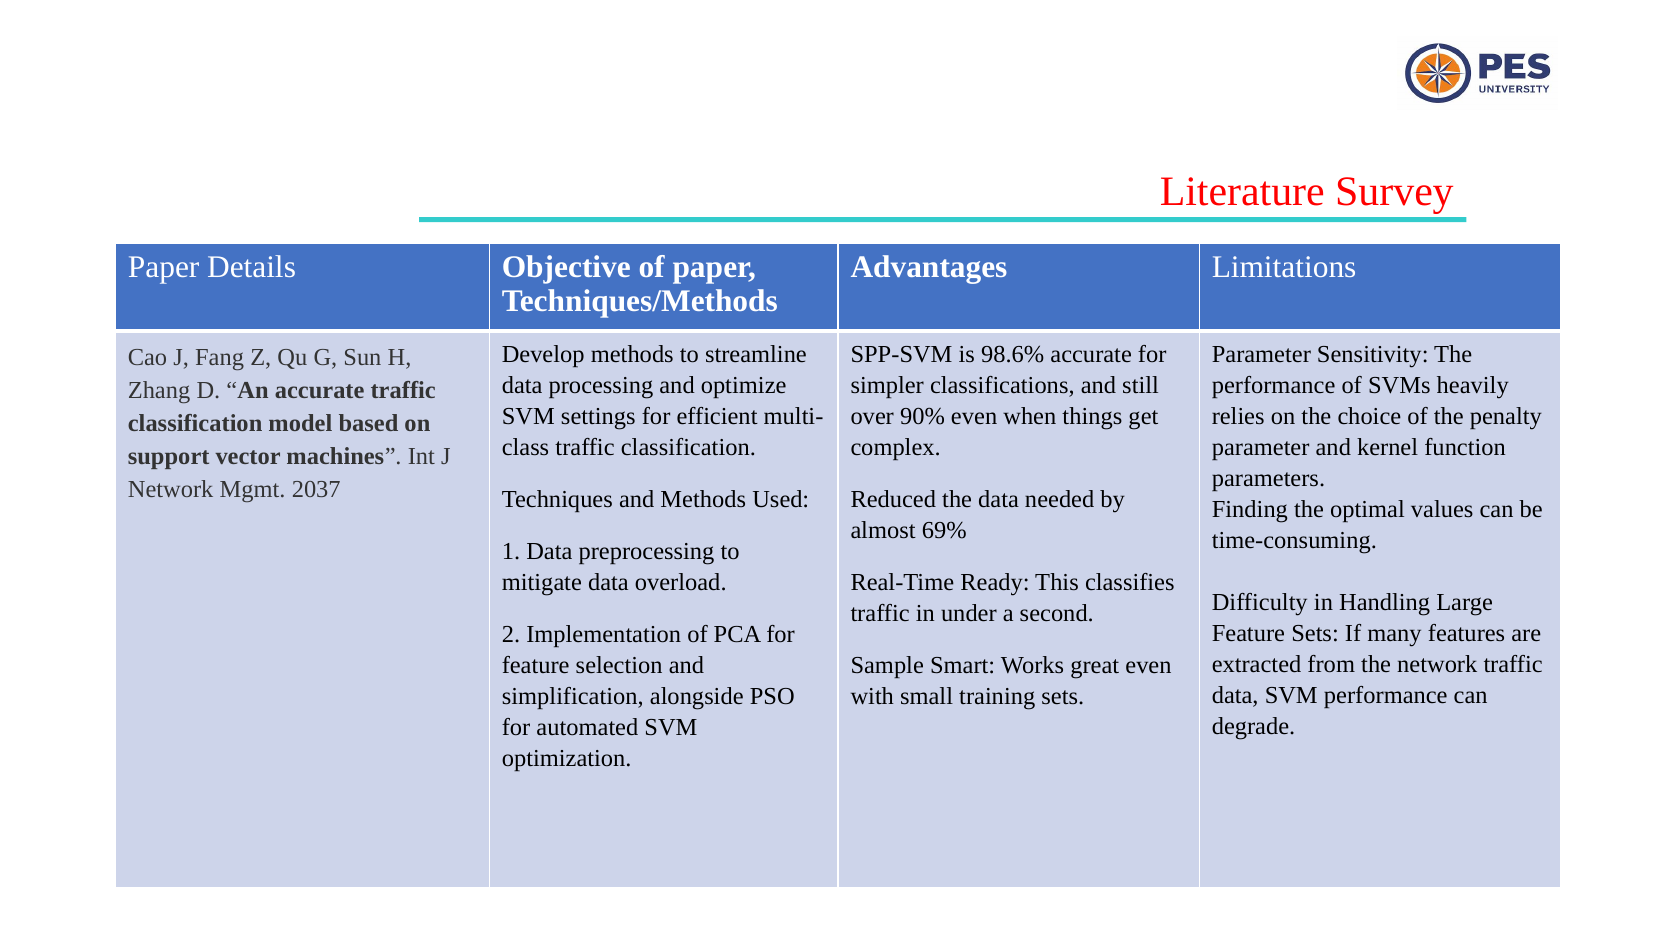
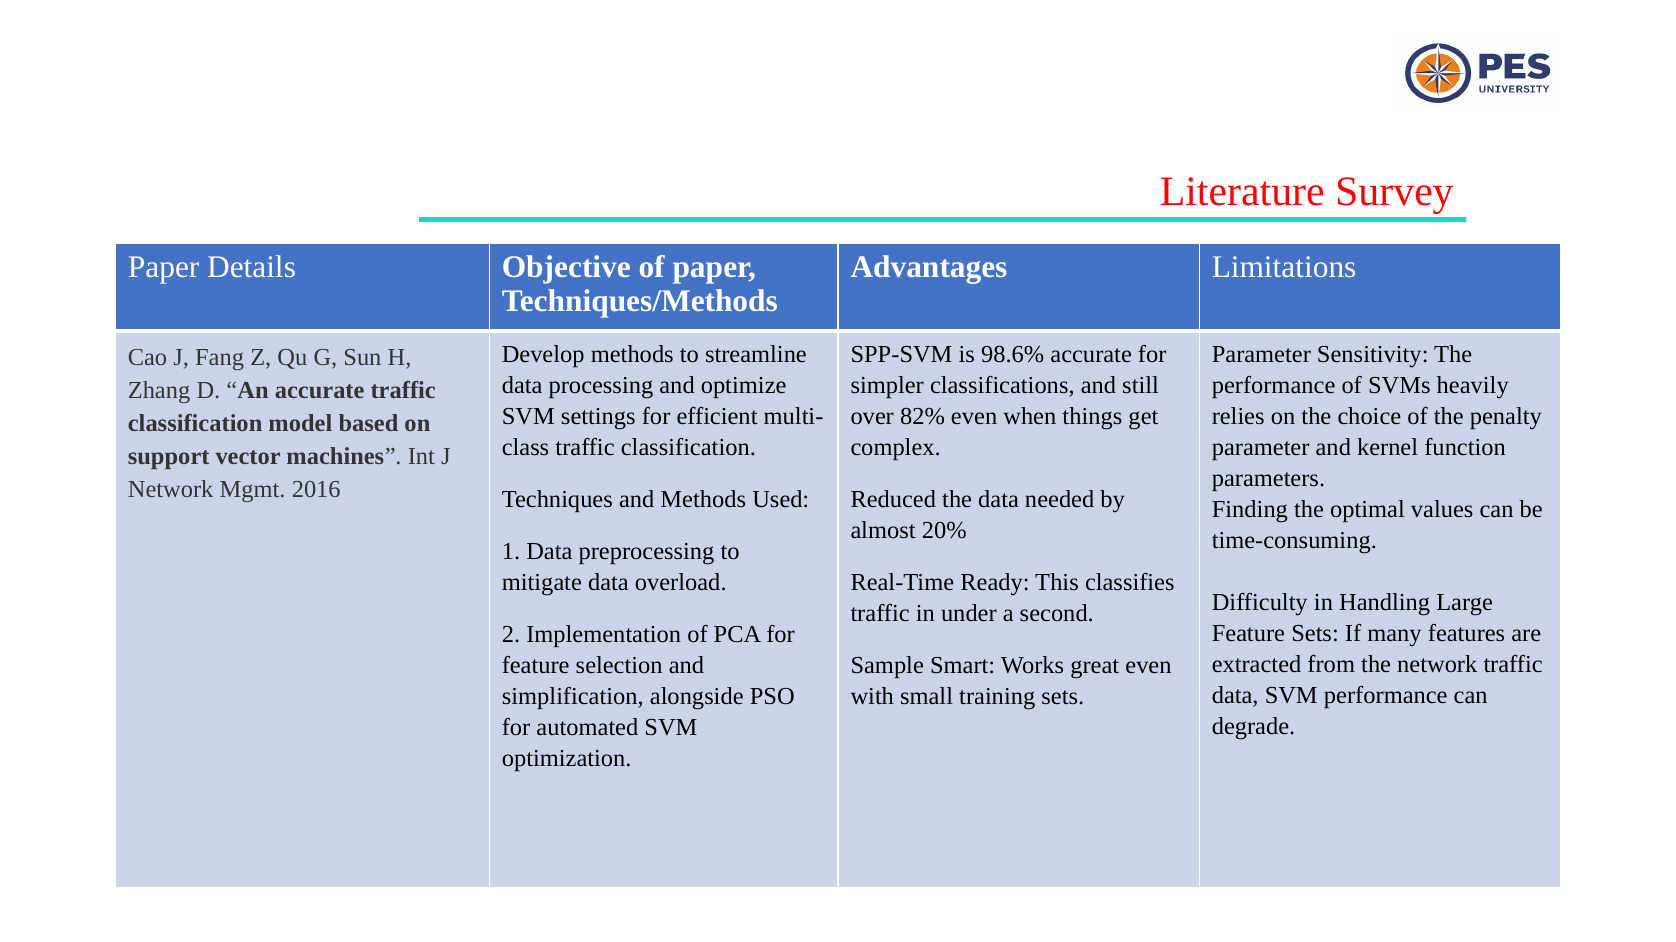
90%: 90% -> 82% (923, 417)
2037: 2037 -> 2016 (316, 490)
69%: 69% -> 20% (944, 531)
